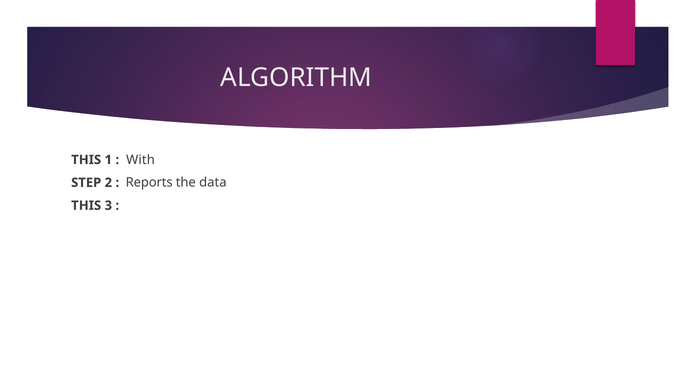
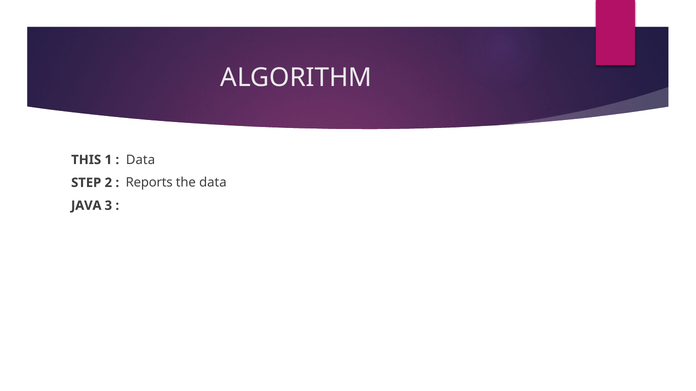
With: With -> Data (141, 160)
THIS: THIS -> JAVA (86, 206)
